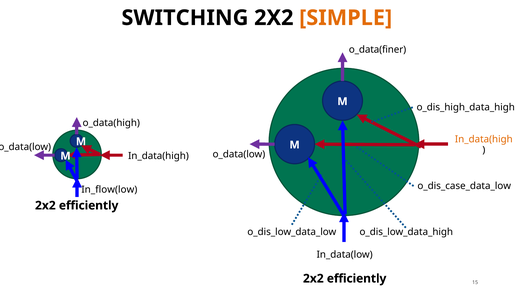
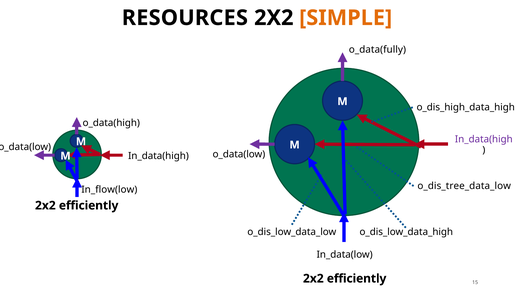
SWITCHING: SWITCHING -> RESOURCES (185, 18)
o_data(finer: o_data(finer -> o_data(fully (377, 49)
In_data(high colour: orange -> purple (484, 139)
o_dis_case_data_low: o_dis_case_data_low -> o_dis_tree_data_low (464, 186)
